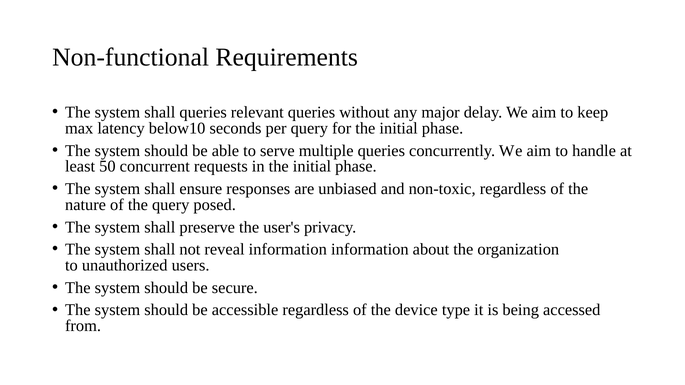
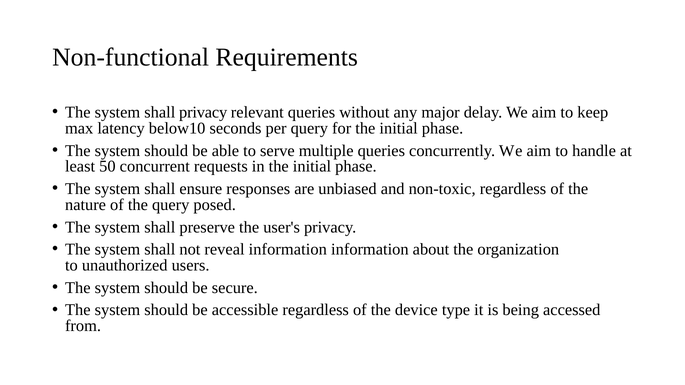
shall queries: queries -> privacy (203, 112)
